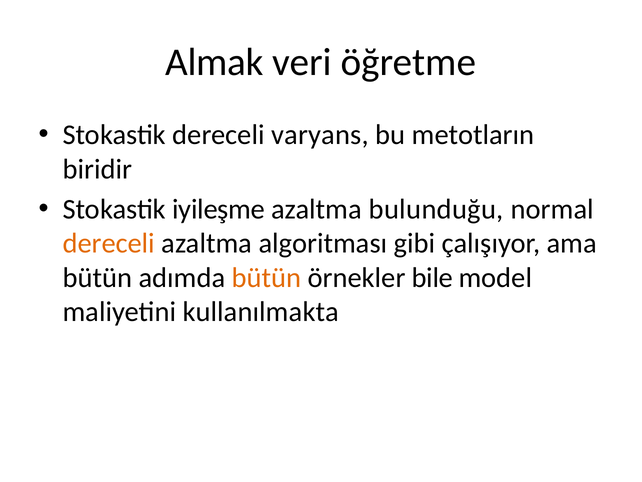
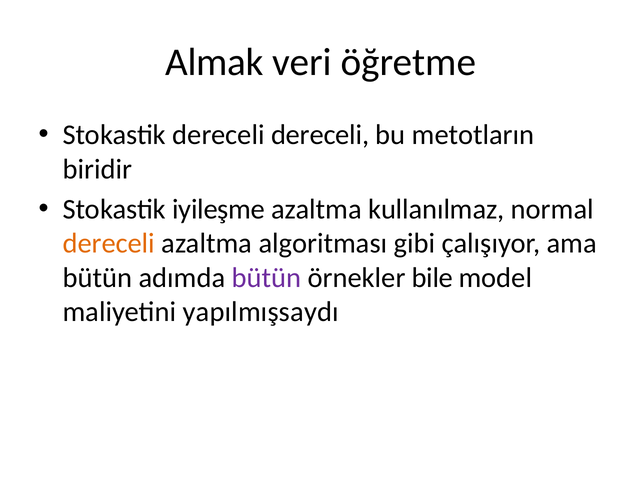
dereceli varyans: varyans -> dereceli (320, 135)
bulunduğu: bulunduğu -> kullanılmaz (436, 209)
bütün colour: orange -> purple (266, 277)
kullanılmakta: kullanılmakta -> yapılmışsaydı (261, 312)
